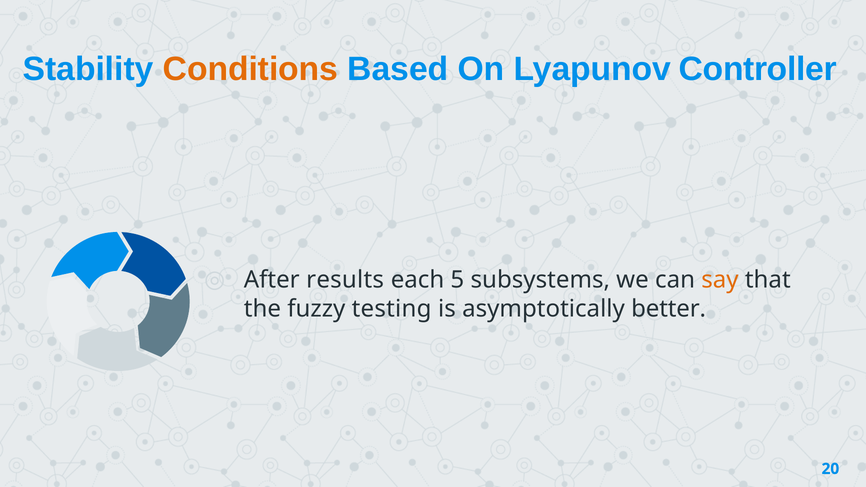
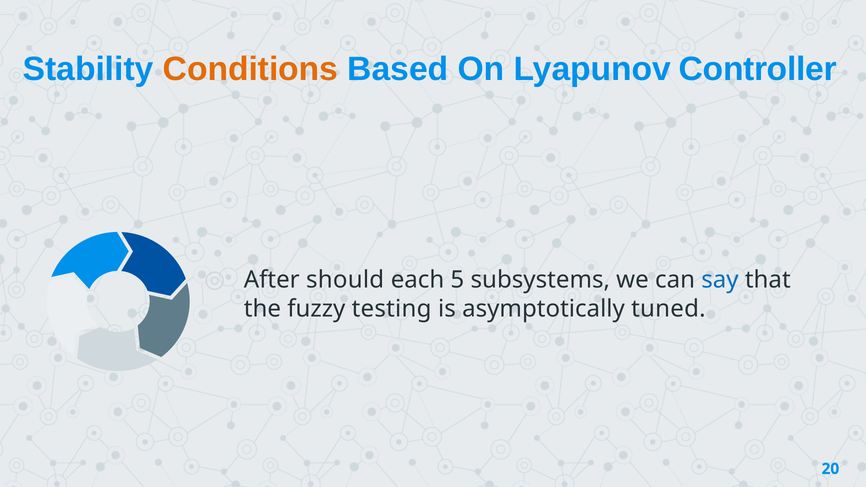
results: results -> should (345, 280)
say colour: orange -> blue (720, 280)
better: better -> tuned (668, 309)
